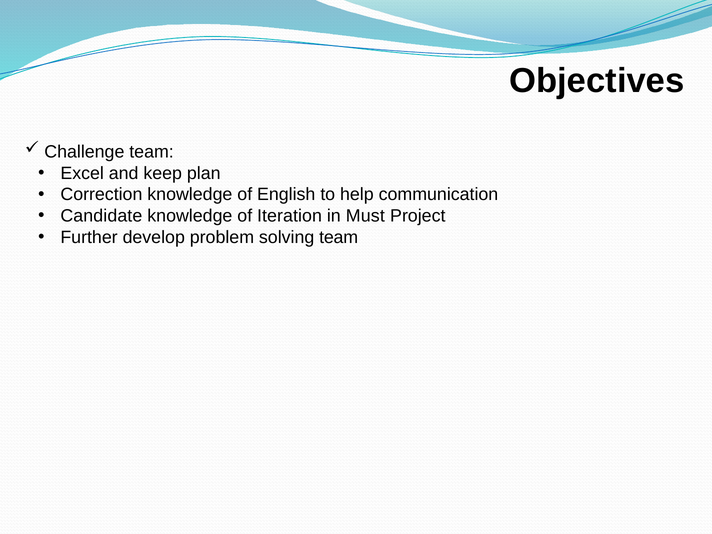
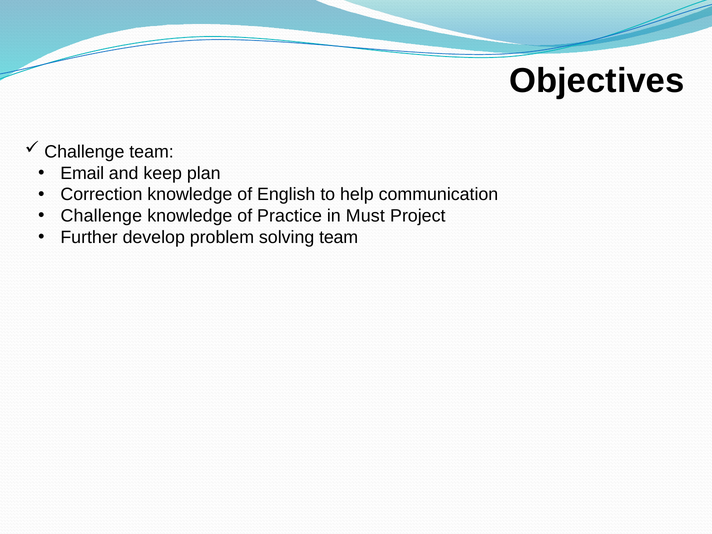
Excel: Excel -> Email (82, 173)
Candidate: Candidate -> Challenge (101, 216)
Iteration: Iteration -> Practice (289, 216)
